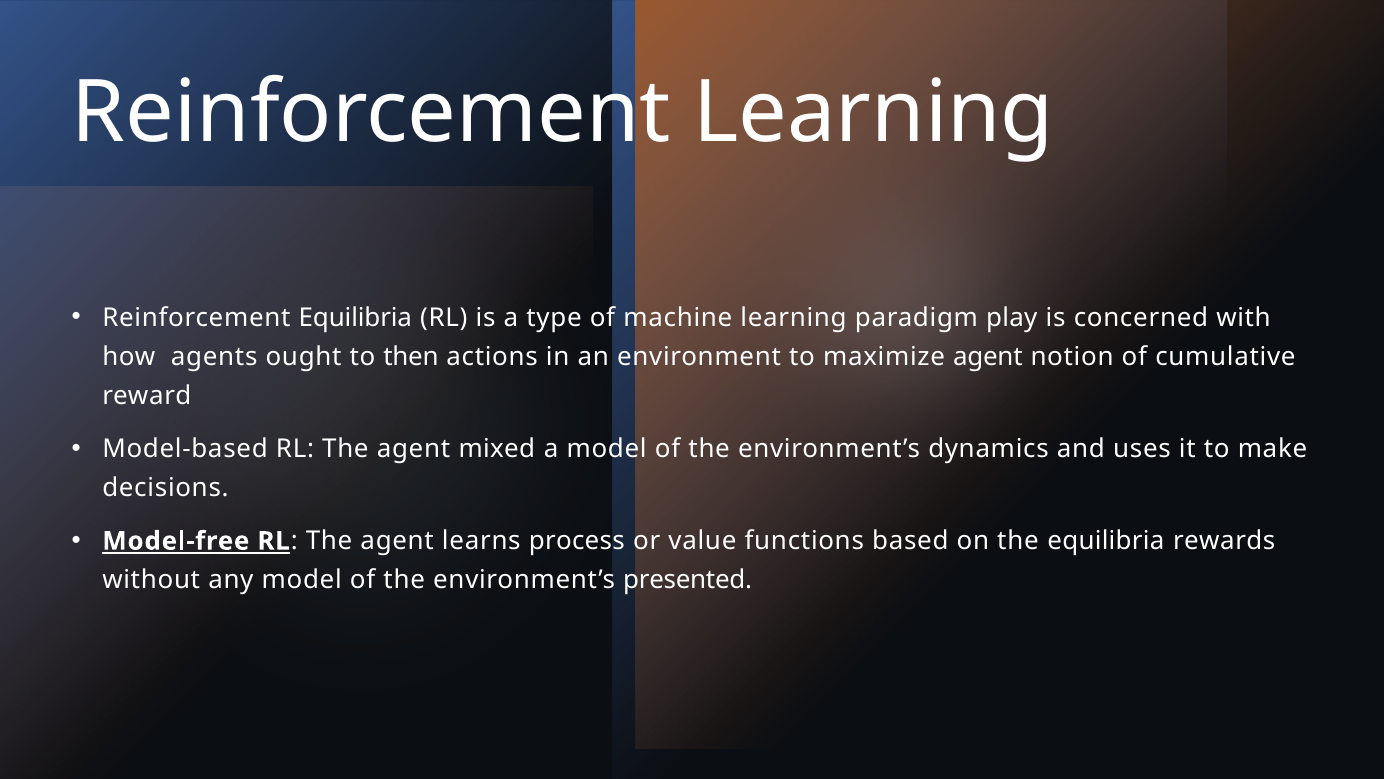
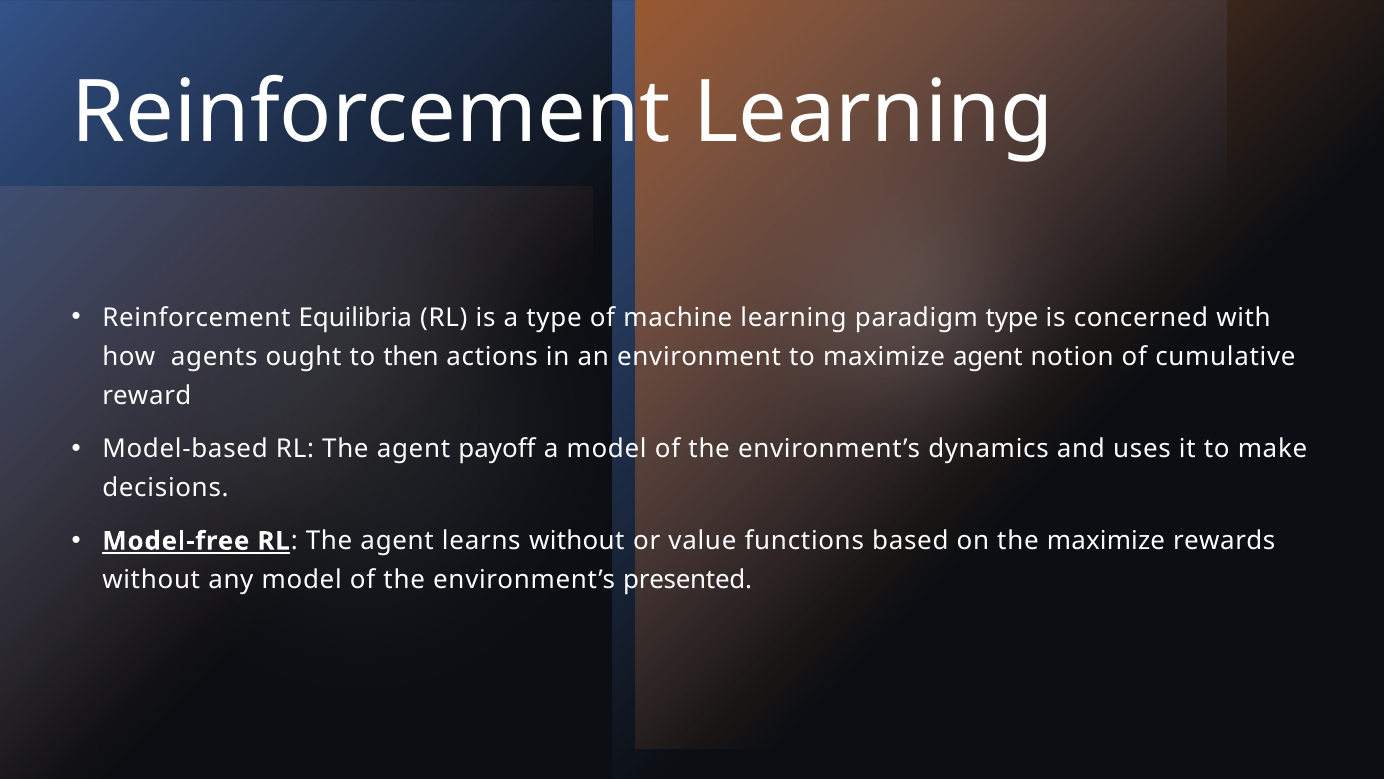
paradigm play: play -> type (1012, 317)
mixed: mixed -> payoff (497, 449)
learns process: process -> without (577, 541)
the equilibria: equilibria -> maximize (1106, 541)
